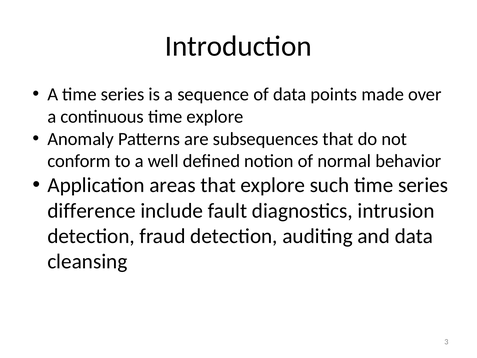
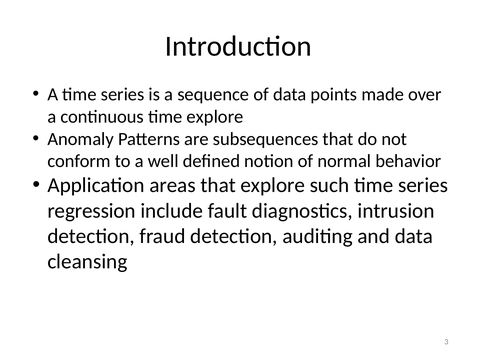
difference: difference -> regression (92, 211)
